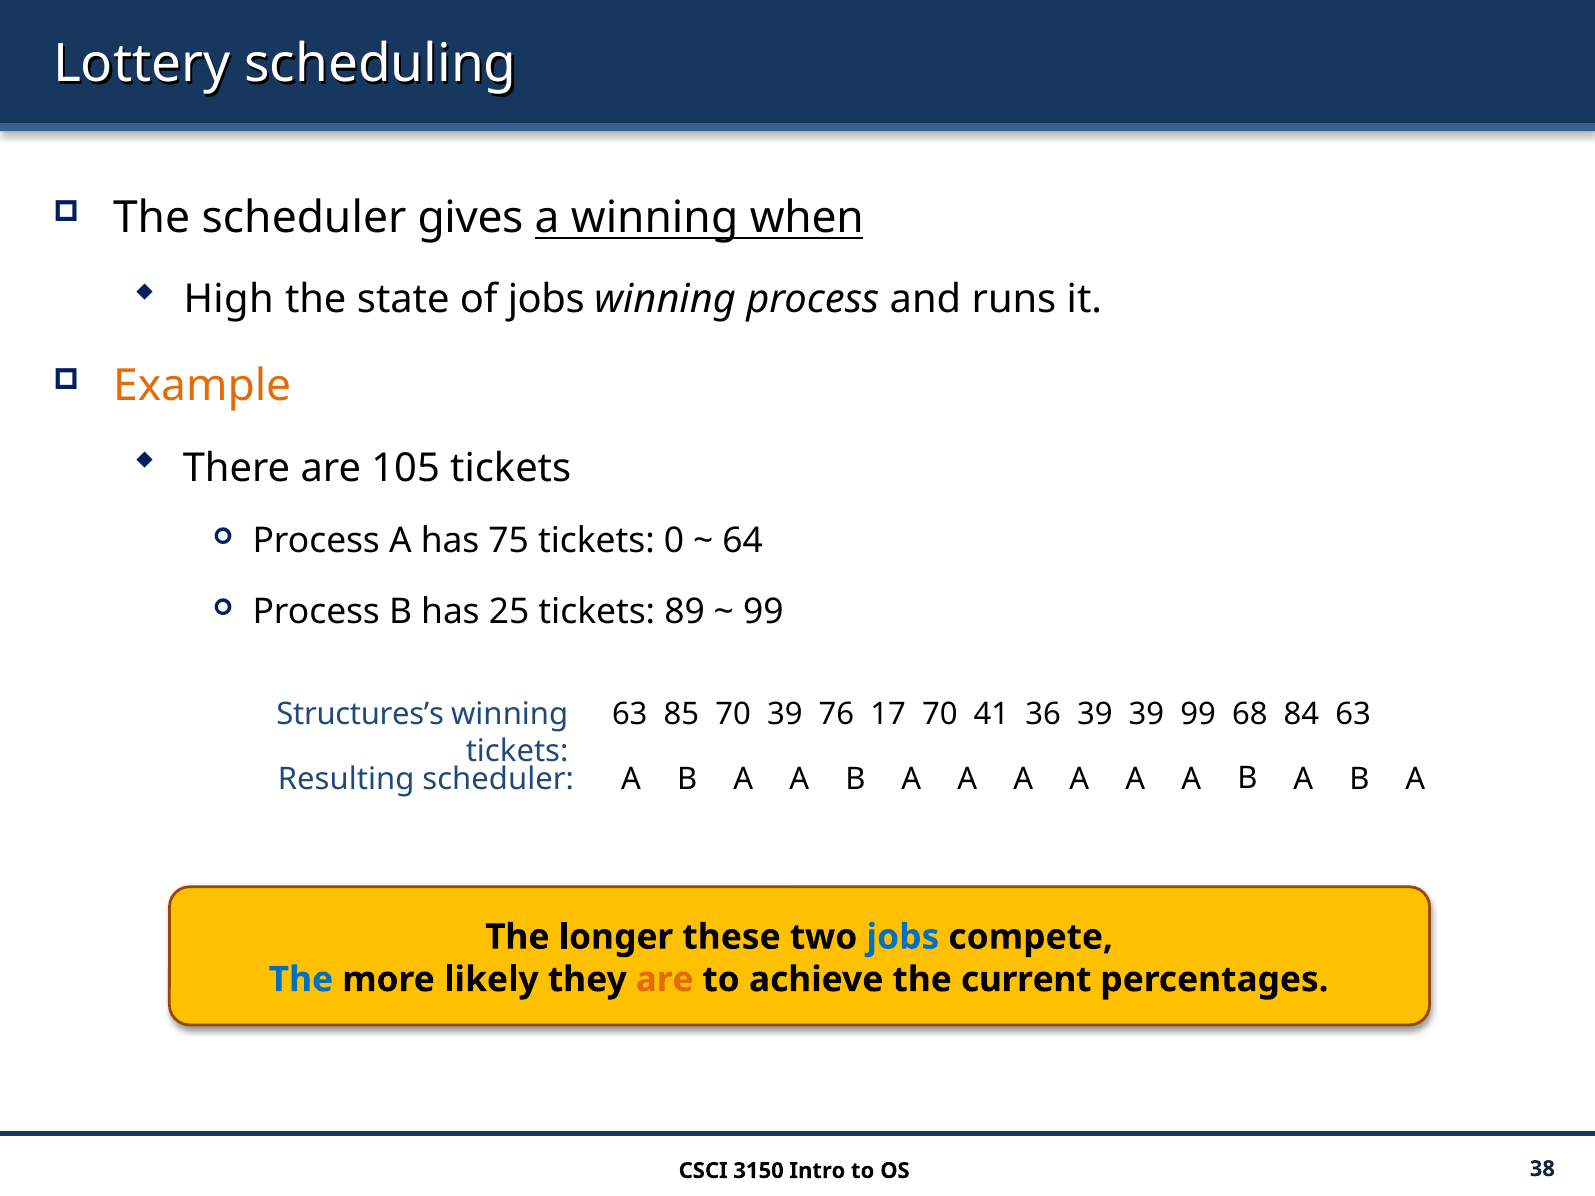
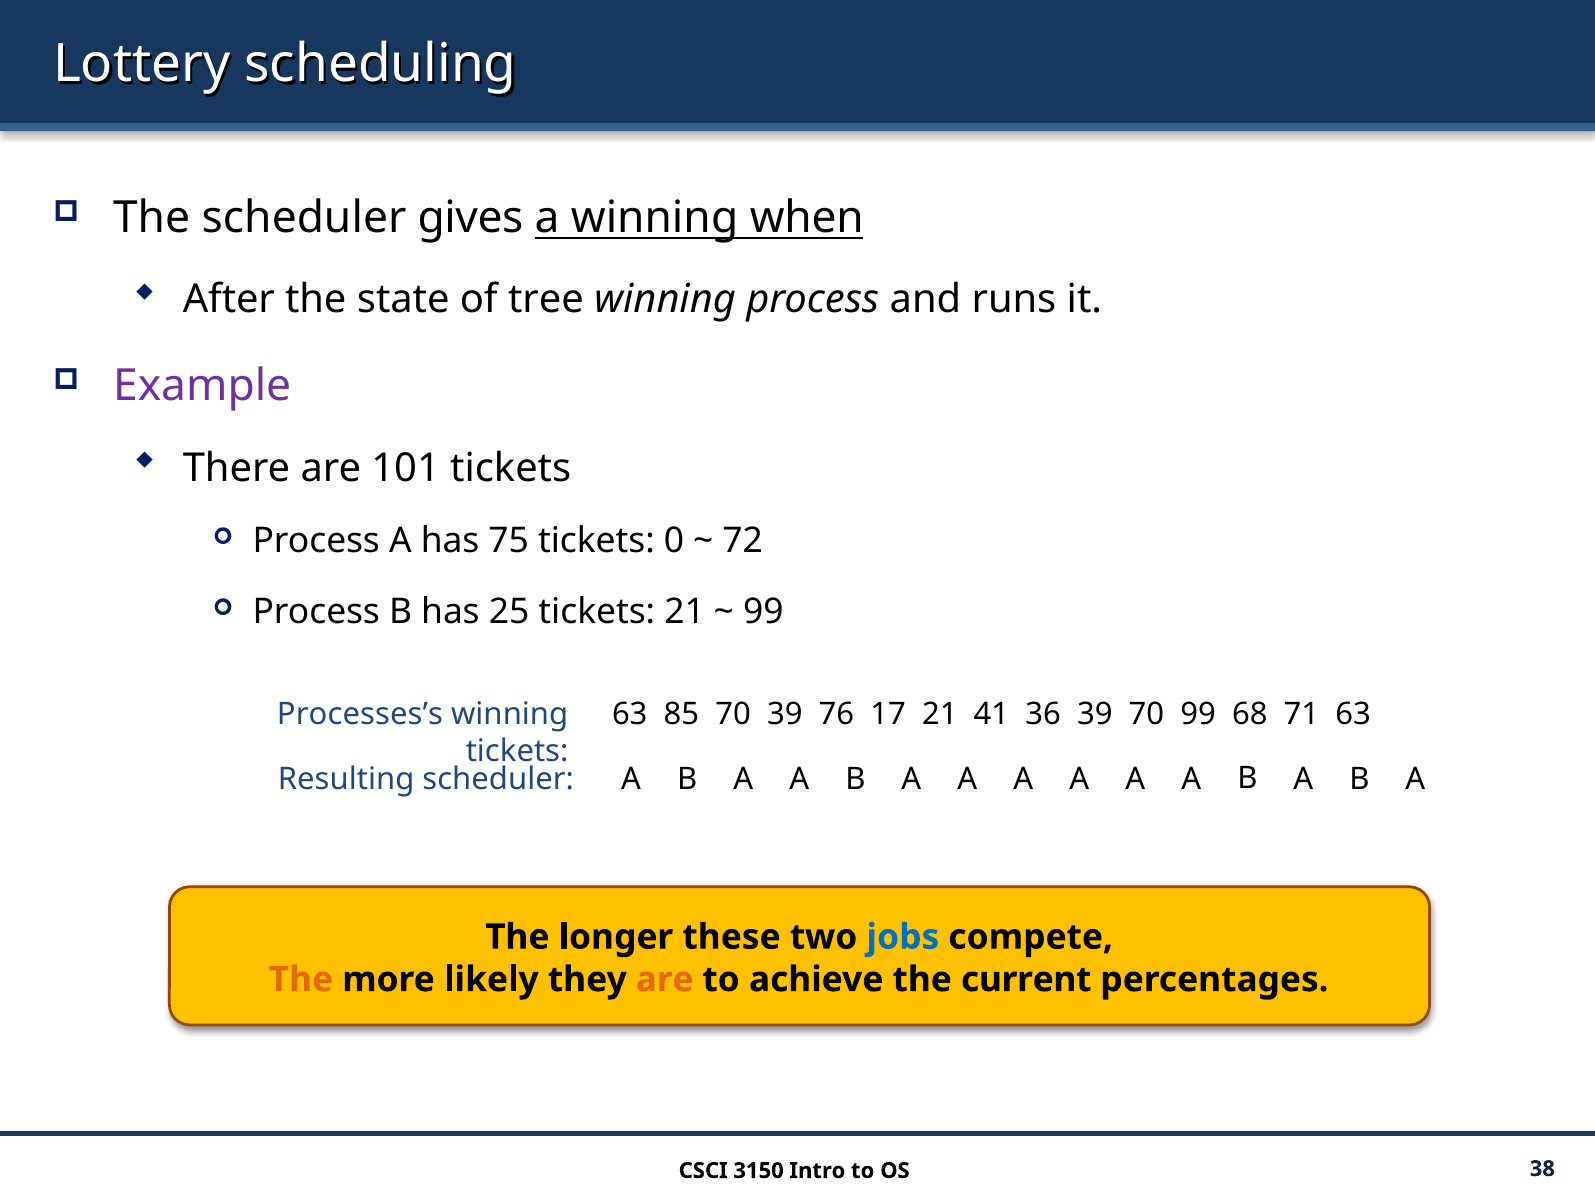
High: High -> After (229, 300)
of jobs: jobs -> tree (546, 300)
Example colour: orange -> purple (202, 386)
105: 105 -> 101 (406, 468)
64: 64 -> 72 (743, 541)
tickets 89: 89 -> 21 (685, 612)
Structures’s: Structures’s -> Processes’s (360, 715)
17 70: 70 -> 21 (940, 715)
39 39: 39 -> 70 (1146, 715)
84: 84 -> 71 (1301, 715)
The colour: blue -> orange (301, 980)
